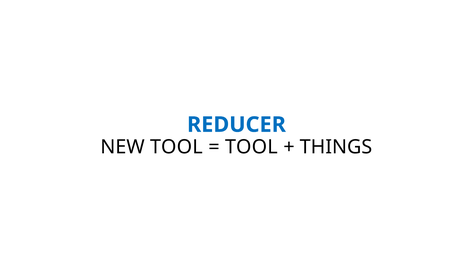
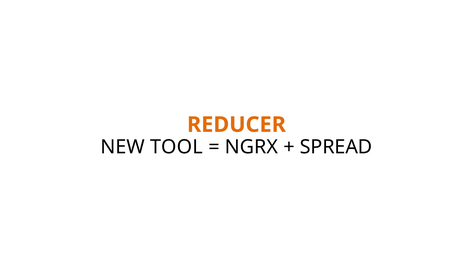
REDUCER colour: blue -> orange (236, 125)
TOOL: TOOL -> NGRX (251, 147)
THINGS: THINGS -> SPREAD (336, 147)
